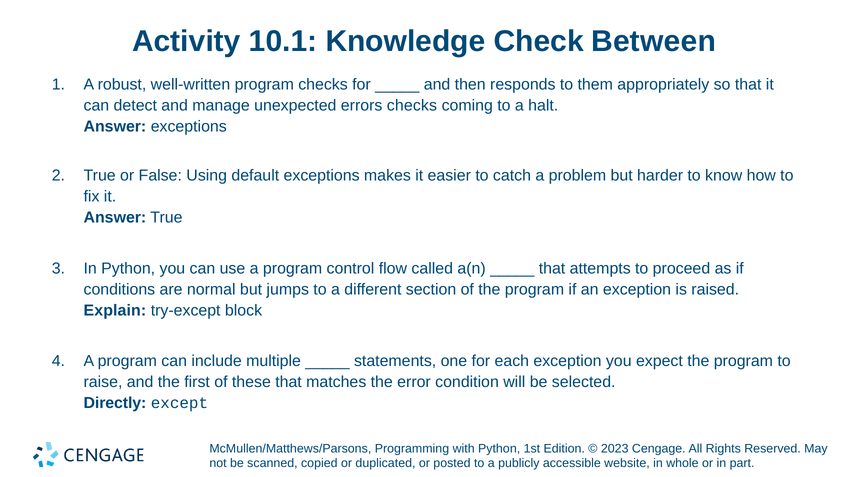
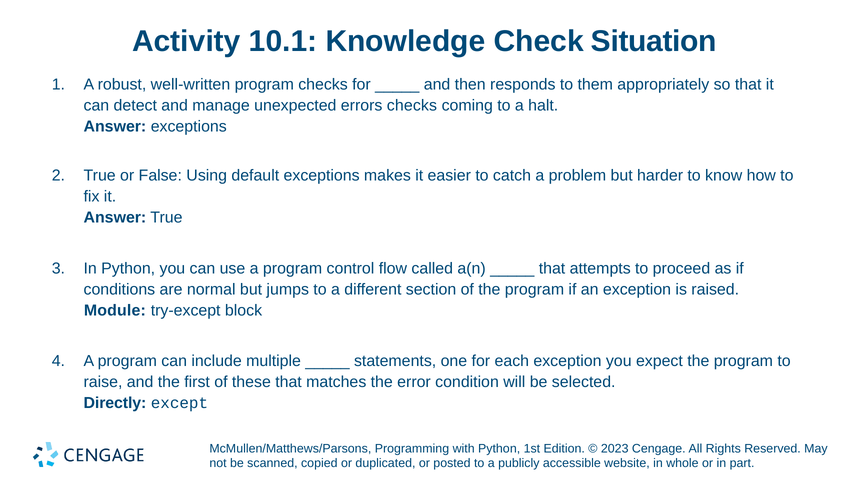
Between: Between -> Situation (654, 41)
Explain: Explain -> Module (115, 311)
